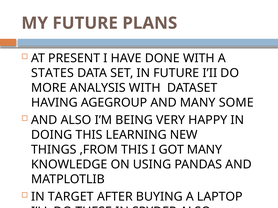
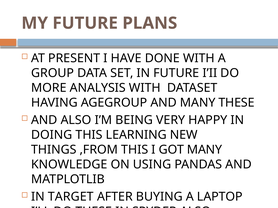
STATES: STATES -> GROUP (53, 73)
MANY SOME: SOME -> THESE (236, 103)
